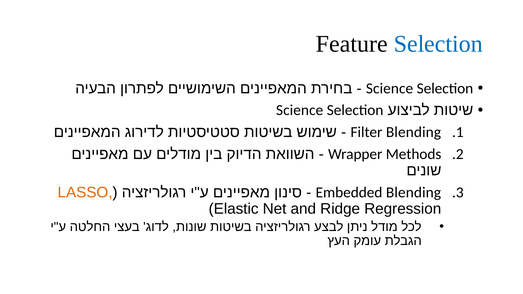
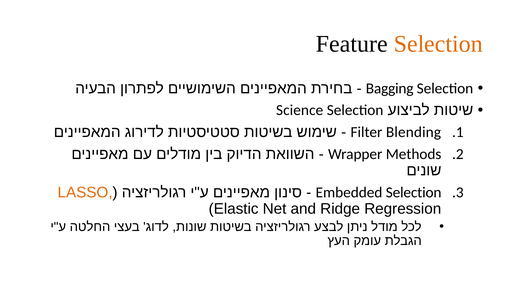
Selection colour: blue -> orange (438, 44)
Science: Science -> Bagging (390, 88)
Embedded Blending: Blending -> Selection (414, 192)
